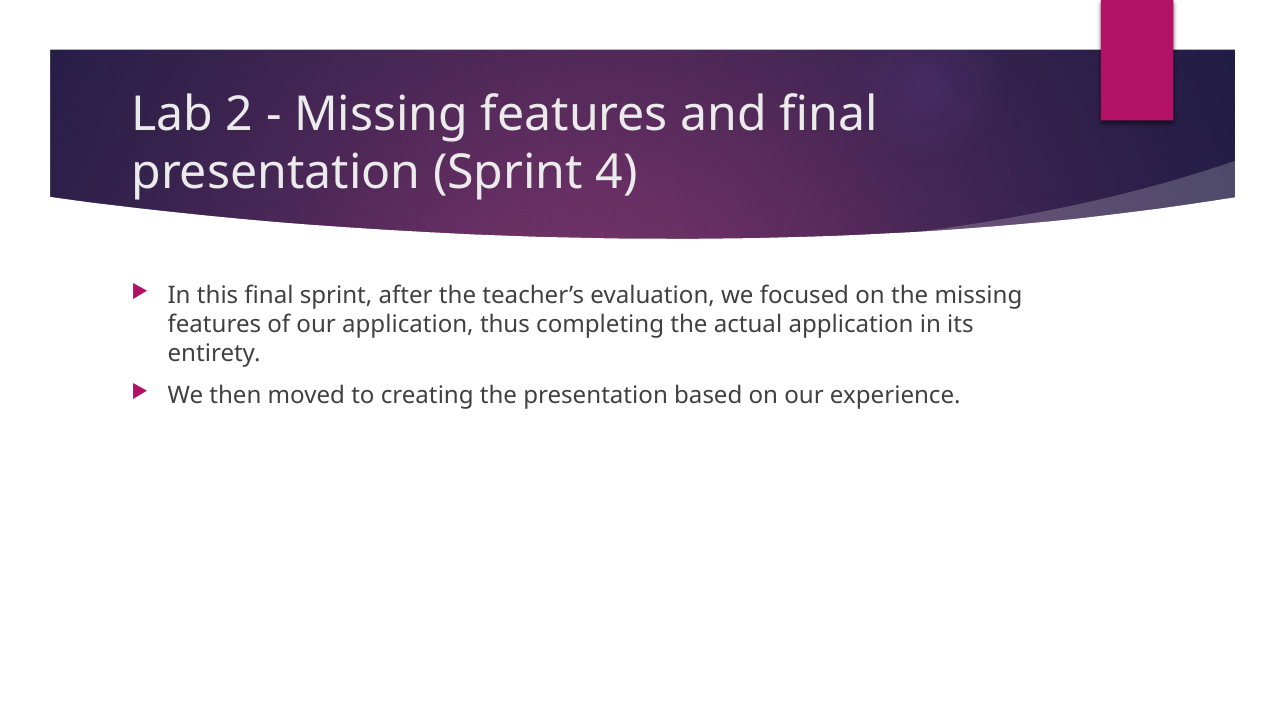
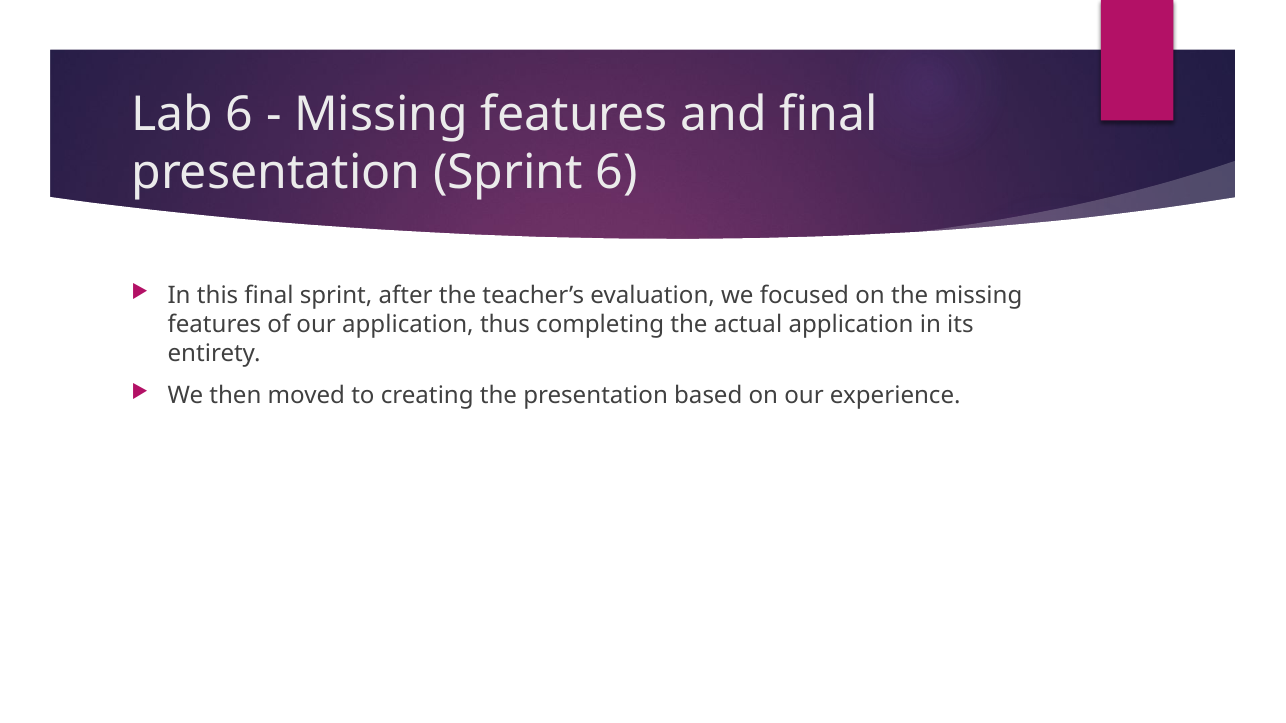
Lab 2: 2 -> 6 (240, 114)
Sprint 4: 4 -> 6 (617, 172)
